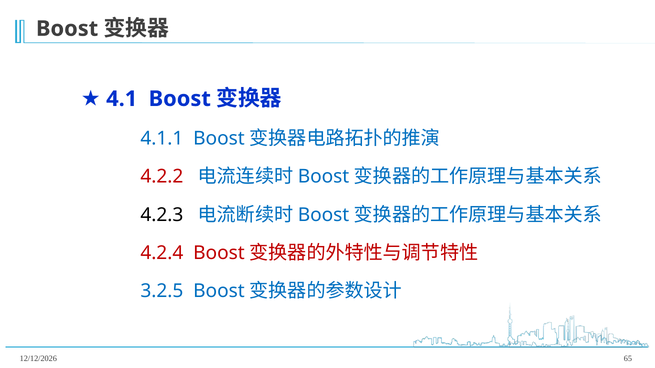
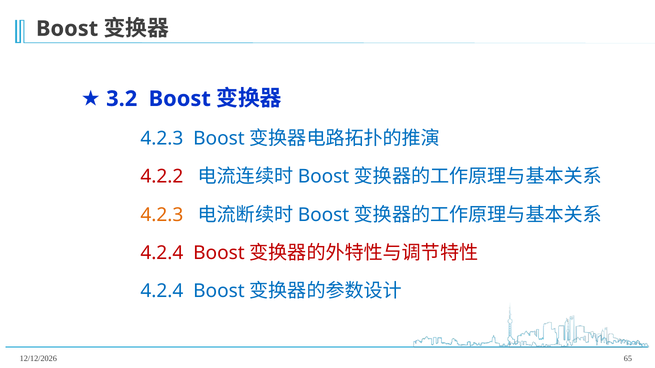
4.1: 4.1 -> 3.2 (122, 99)
4.1.1: 4.1.1 -> 4.2.3 (162, 139)
4.2.3 colour: black -> orange (162, 215)
3.2.5: 3.2.5 -> 4.2.4 (162, 292)
